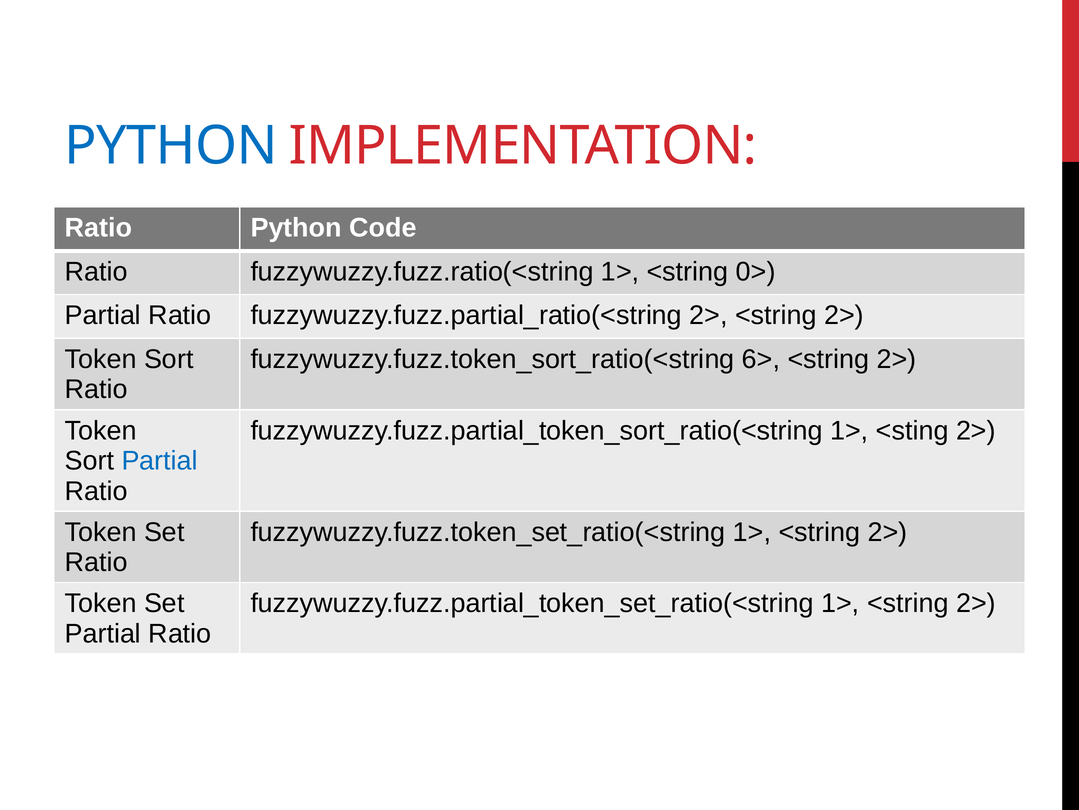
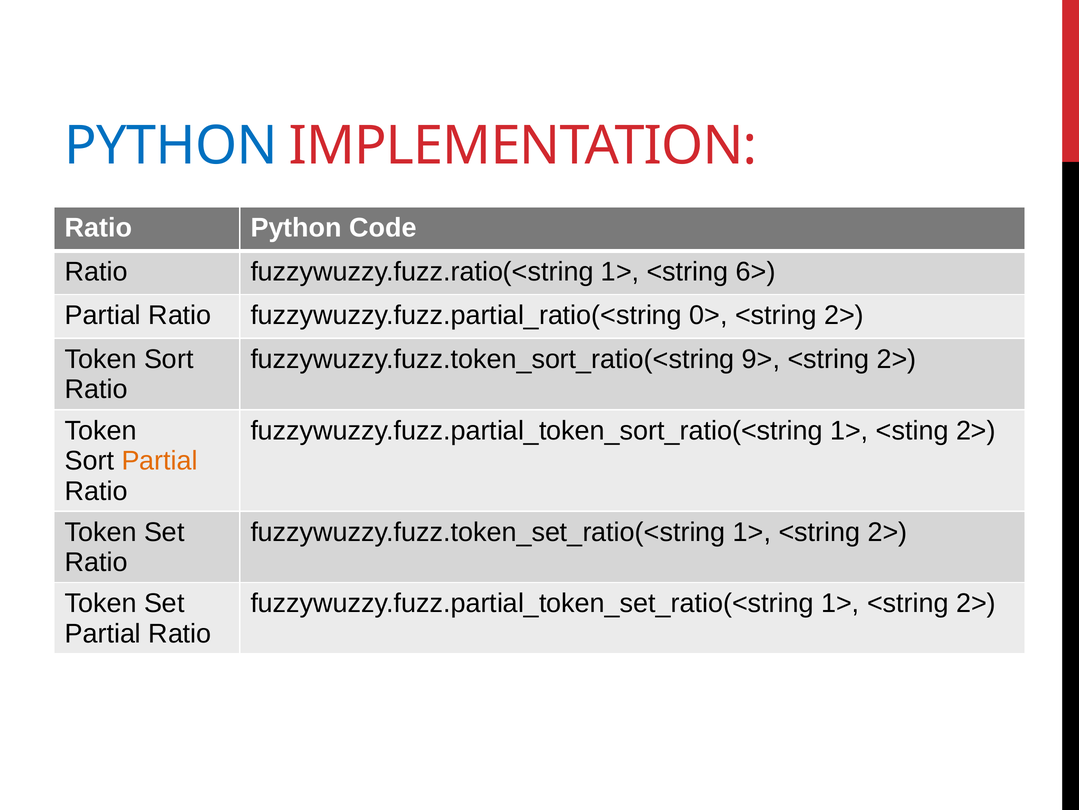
0>: 0> -> 6> (756, 272)
2>: 2> -> 0> (708, 315)
6>: 6> -> 9> (761, 359)
Partial colour: blue -> orange (160, 460)
